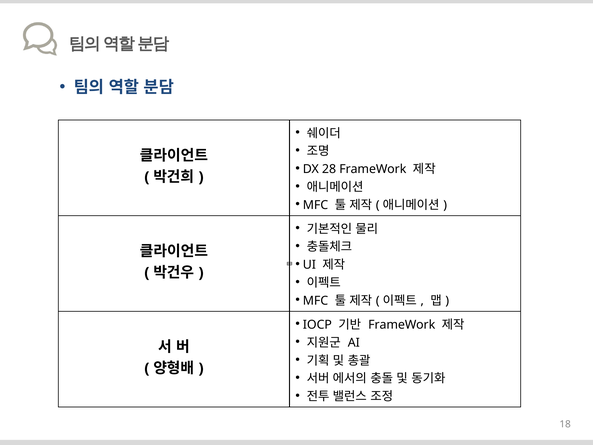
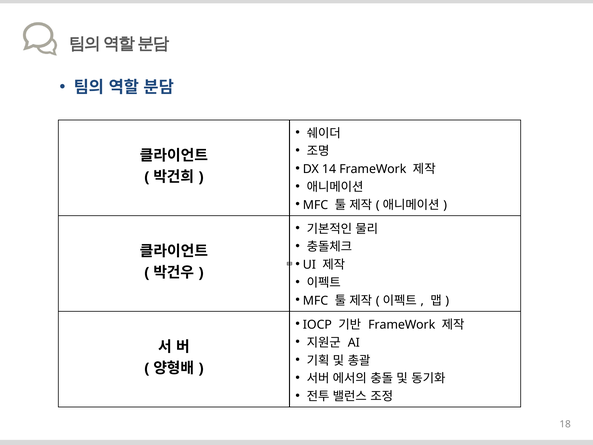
28: 28 -> 14 (329, 169)
